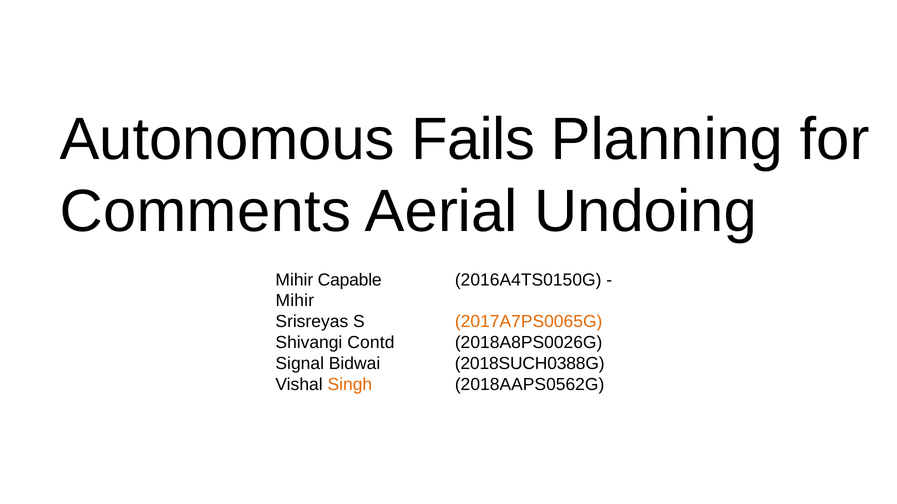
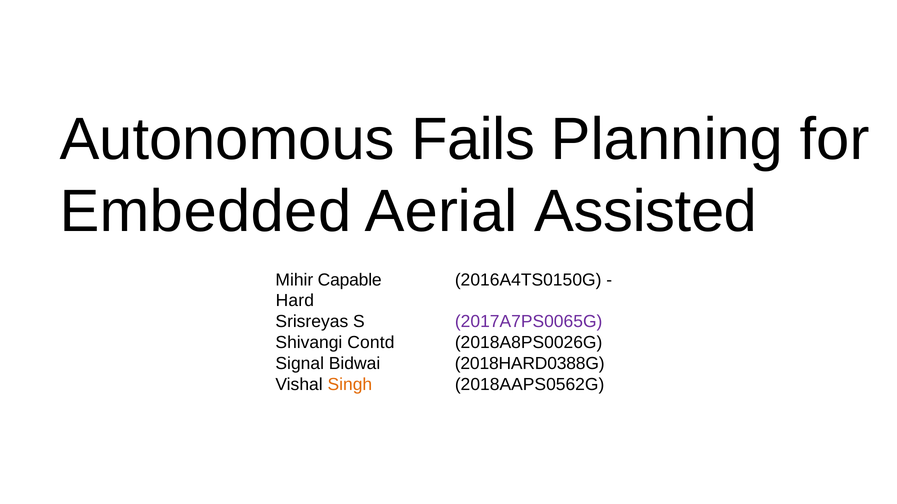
Comments: Comments -> Embedded (205, 212)
Undoing: Undoing -> Assisted (646, 212)
Mihir: Mihir -> Hard (295, 301)
2017A7PS0065G colour: orange -> purple (529, 322)
2018SUCH0388G: 2018SUCH0388G -> 2018HARD0388G (530, 364)
